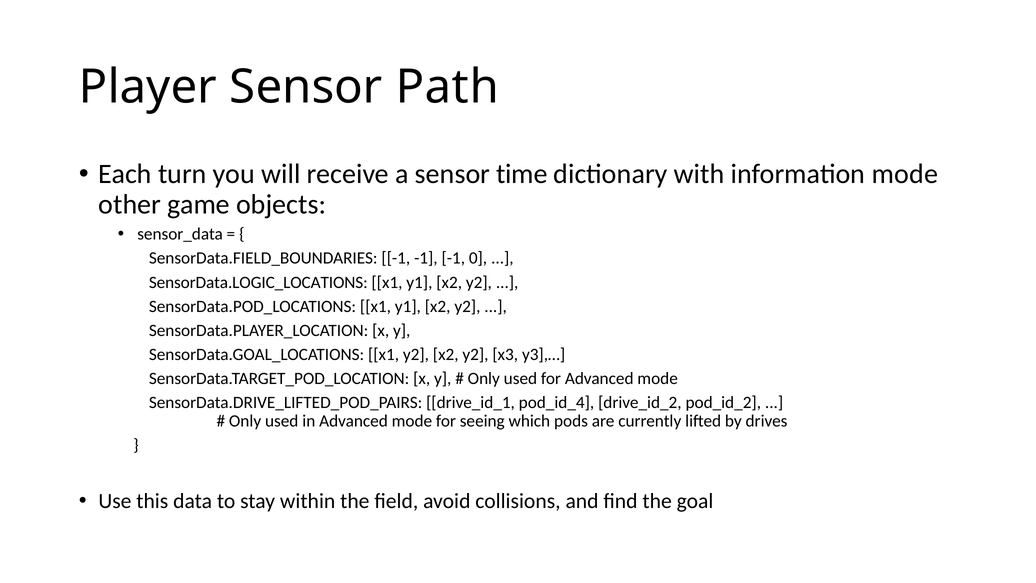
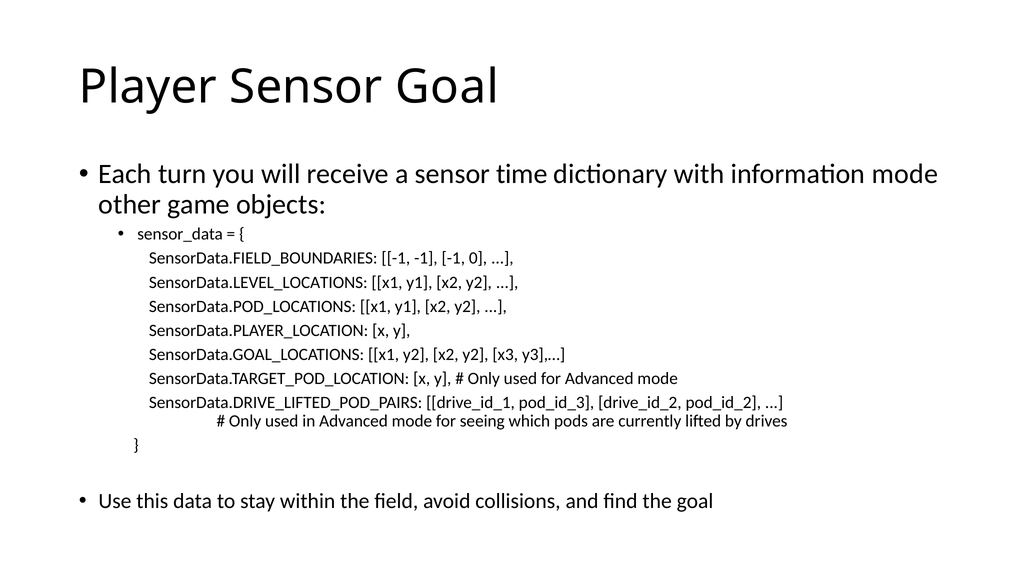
Sensor Path: Path -> Goal (447, 87)
SensorData.LOGIC_LOCATIONS: SensorData.LOGIC_LOCATIONS -> SensorData.LEVEL_LOCATIONS (258, 282)
pod_id_4: pod_id_4 -> pod_id_3 (556, 402)
